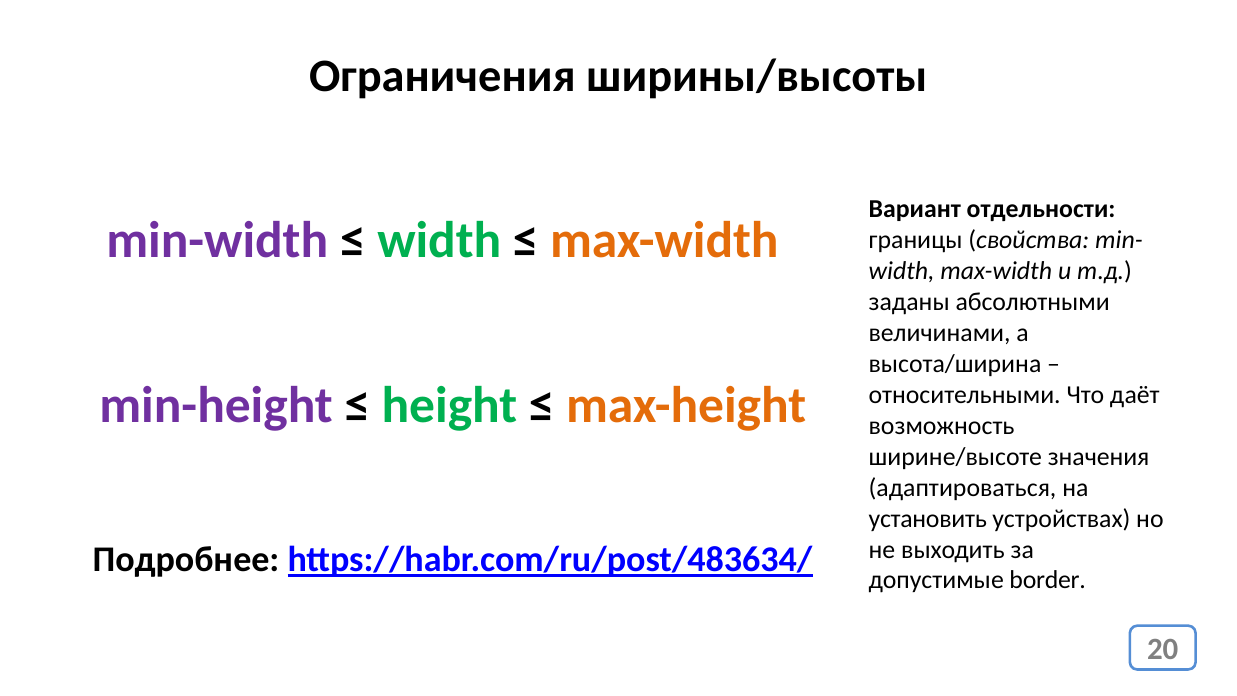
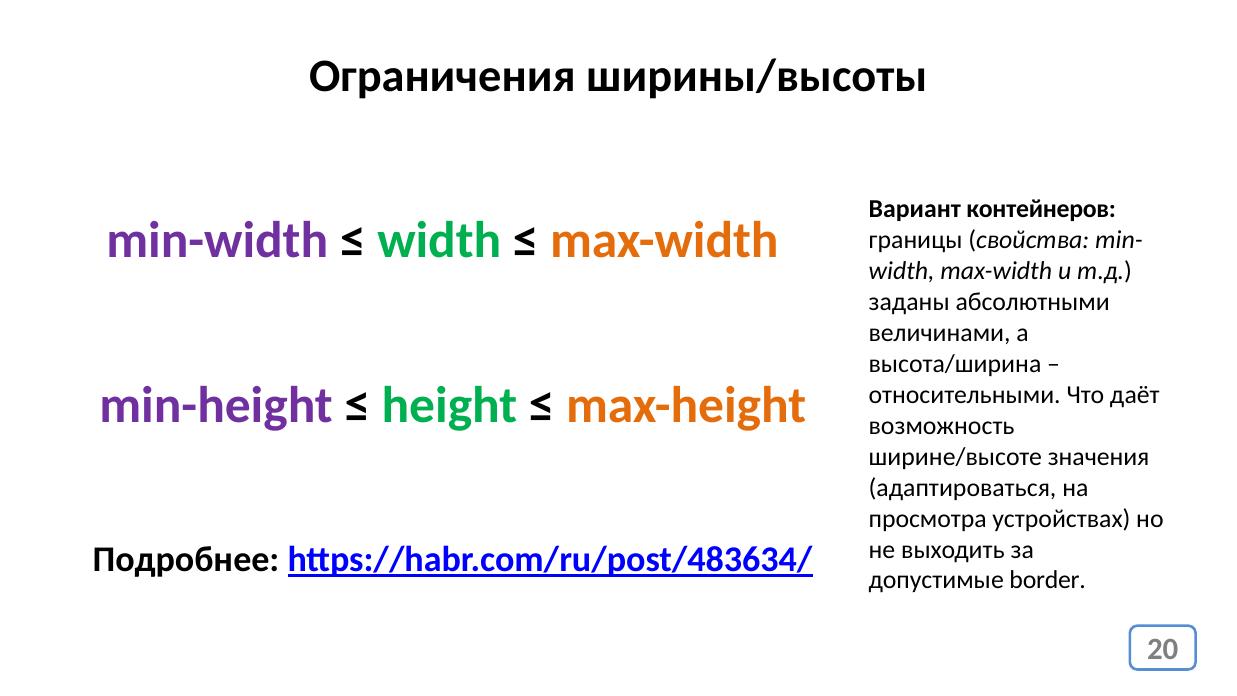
отдельности: отдельности -> контейнеров (1041, 209)
установить: установить -> просмотра (928, 518)
